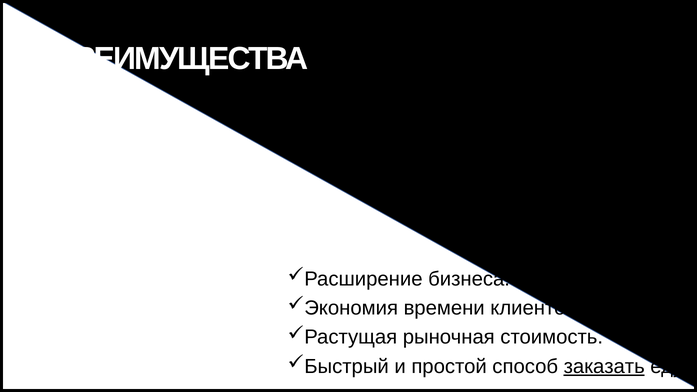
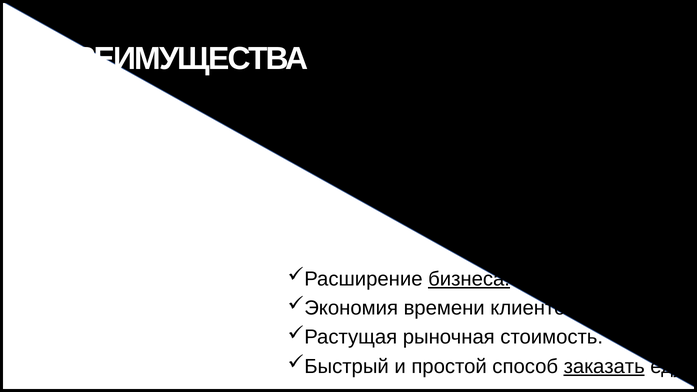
бизнеса underline: none -> present (469, 279)
